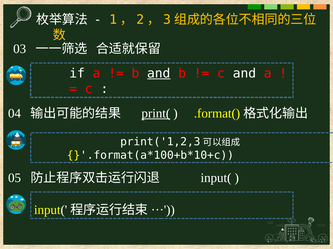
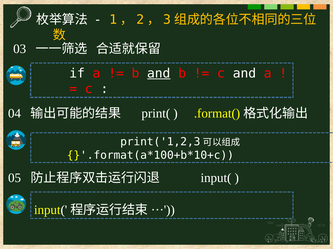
print( underline: present -> none (156, 114)
